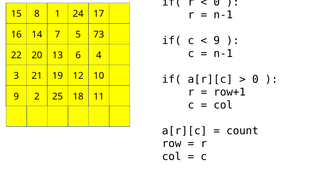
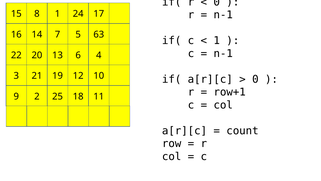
73: 73 -> 63 (99, 34)
9: 9 -> 1 (217, 41)
